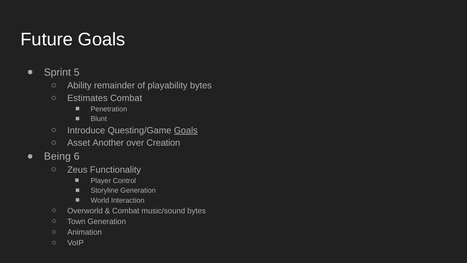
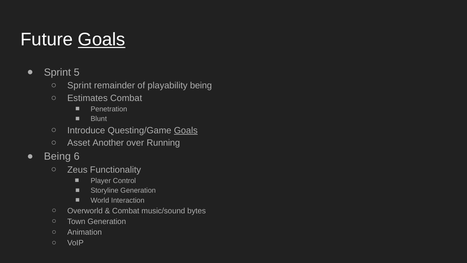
Goals underline: none -> present (102, 40)
Ability: Ability -> Sprint (79, 86)
playability bytes: bytes -> being (201, 86)
Creation: Creation -> Running (163, 143)
